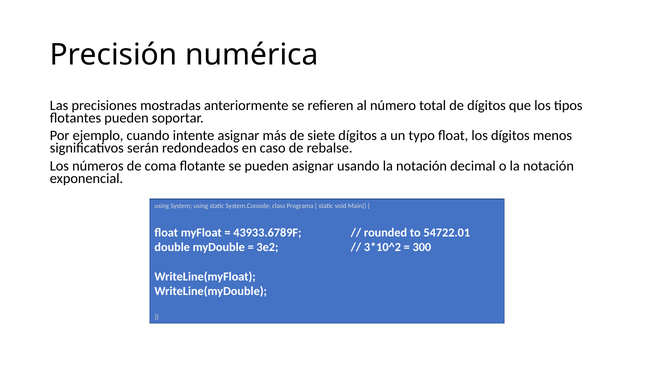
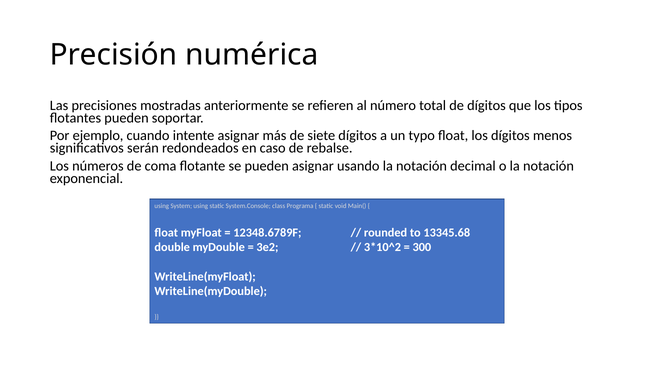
43933.6789F: 43933.6789F -> 12348.6789F (267, 232)
54722.01: 54722.01 -> 13345.68 (447, 232)
